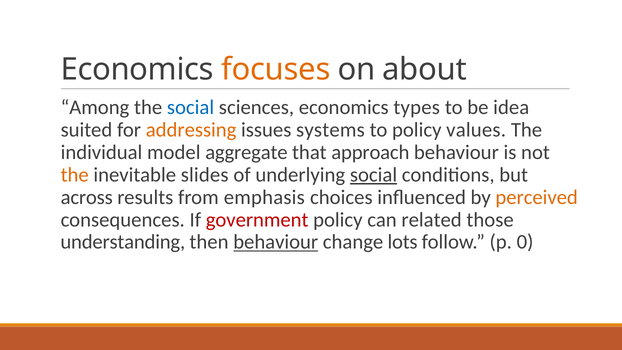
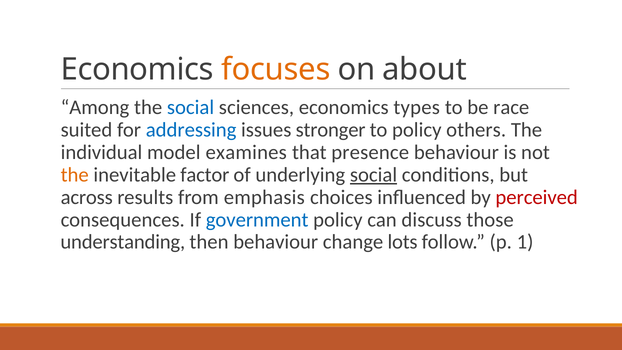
idea: idea -> race (511, 108)
addressing colour: orange -> blue (191, 130)
systems: systems -> stronger (331, 130)
values: values -> others (476, 130)
aggregate: aggregate -> examines (246, 152)
approach: approach -> presence (370, 152)
slides: slides -> factor (205, 175)
perceived colour: orange -> red (537, 197)
government colour: red -> blue (257, 220)
related: related -> discuss (432, 220)
behaviour underline: present -> none (276, 242)
0: 0 -> 1 (525, 242)
